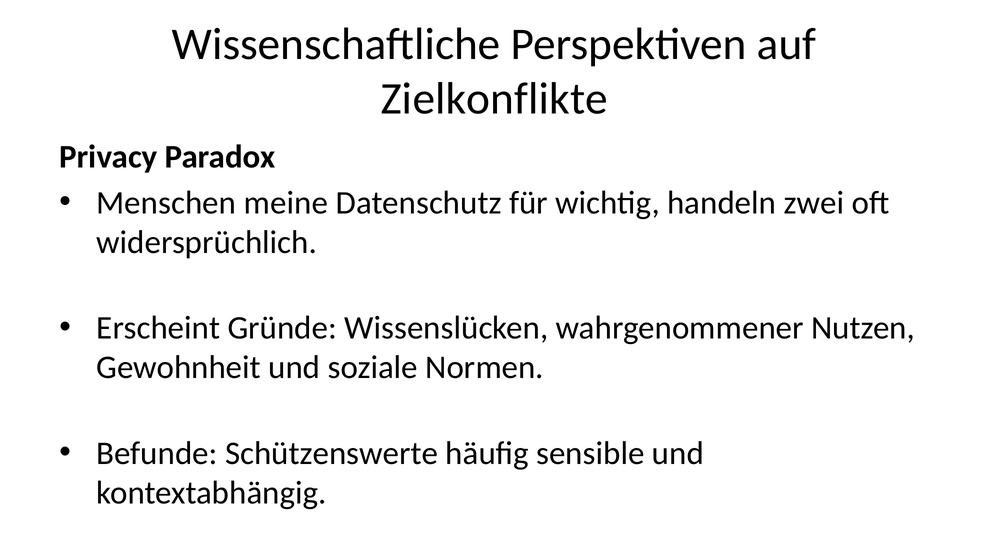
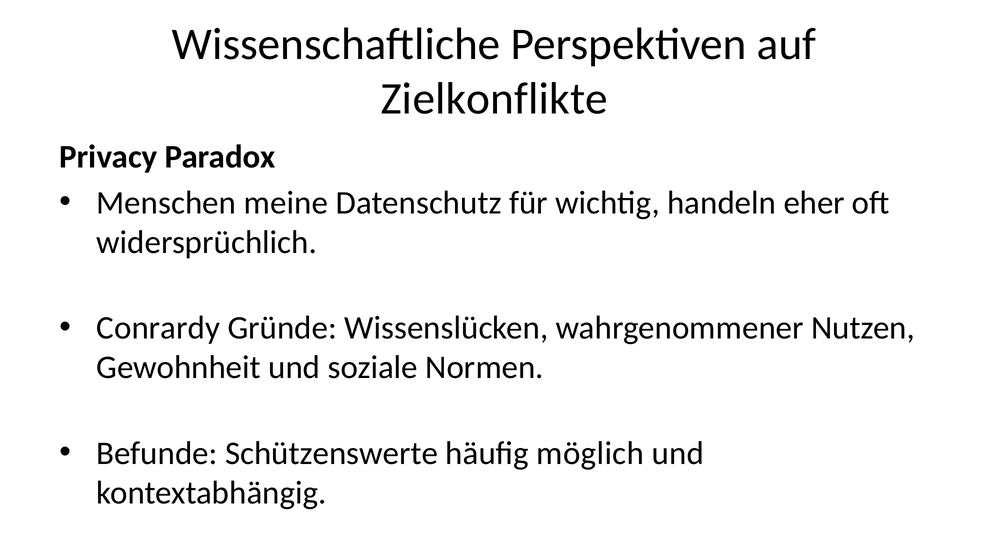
handeln zwei: zwei -> eher (814, 203)
Erscheint: Erscheint -> Conrardy (158, 328)
häufig sensible: sensible -> möglich (590, 454)
